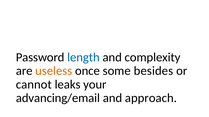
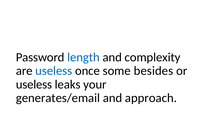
useless colour: orange -> blue (54, 71)
cannot: cannot -> useless (34, 85)
advancing/email: advancing/email -> generates/email (58, 98)
